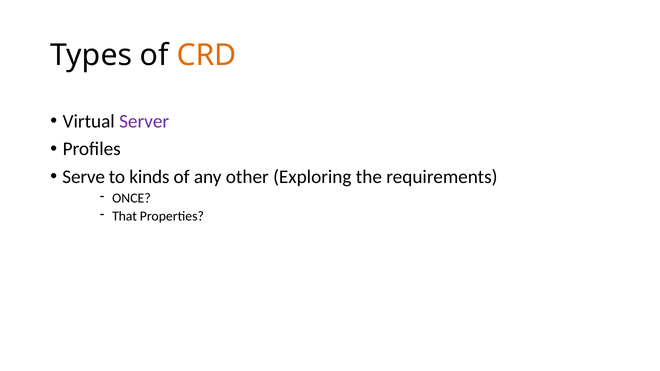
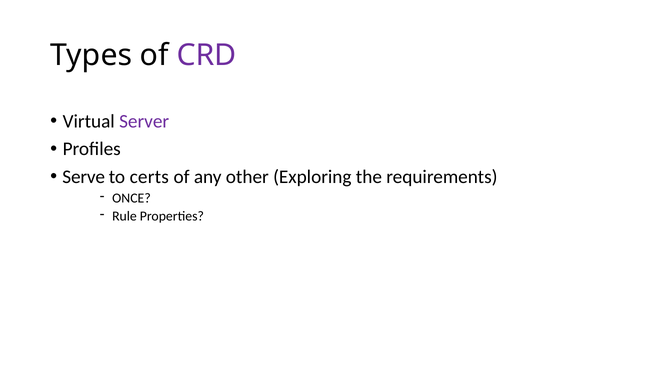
CRD colour: orange -> purple (207, 55)
kinds: kinds -> certs (149, 177)
That: That -> Rule (124, 216)
